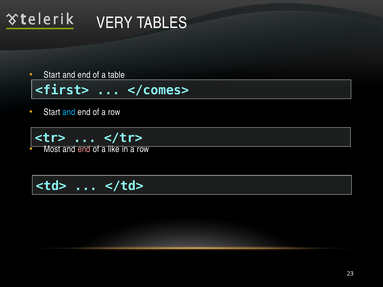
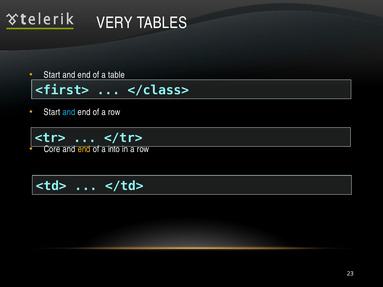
</comes>: </comes> -> </class> (158, 90)
Most: Most -> Core (52, 149)
end colour: pink -> yellow (84, 149)
like: like -> into (114, 149)
